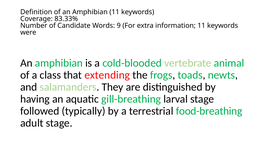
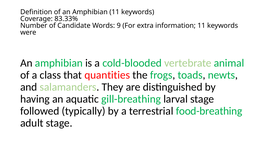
extending: extending -> quantities (107, 75)
